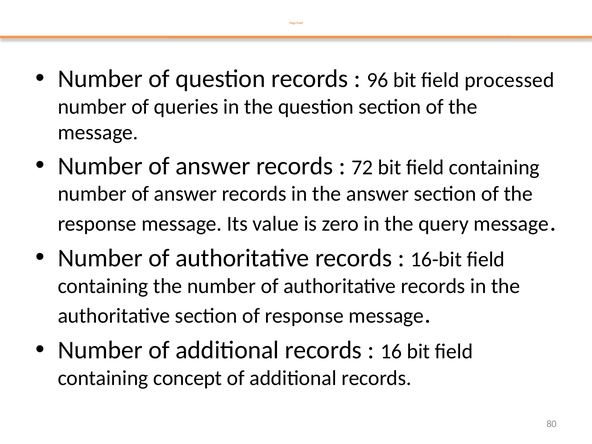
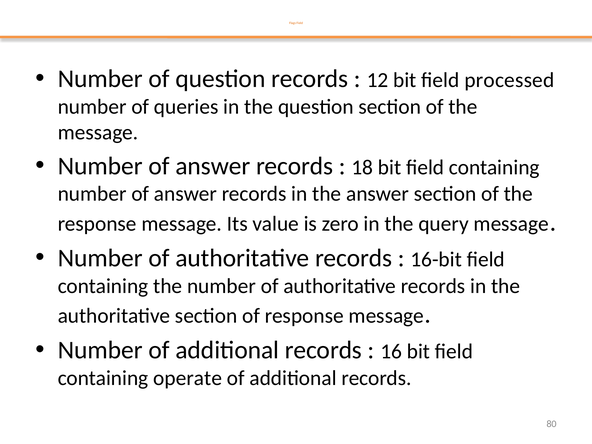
96: 96 -> 12 (377, 80)
72: 72 -> 18 (362, 167)
concept: concept -> operate (188, 378)
